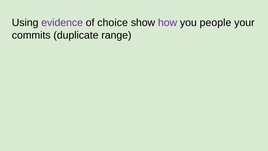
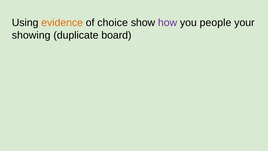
evidence colour: purple -> orange (62, 23)
commits: commits -> showing (31, 35)
range: range -> board (116, 35)
